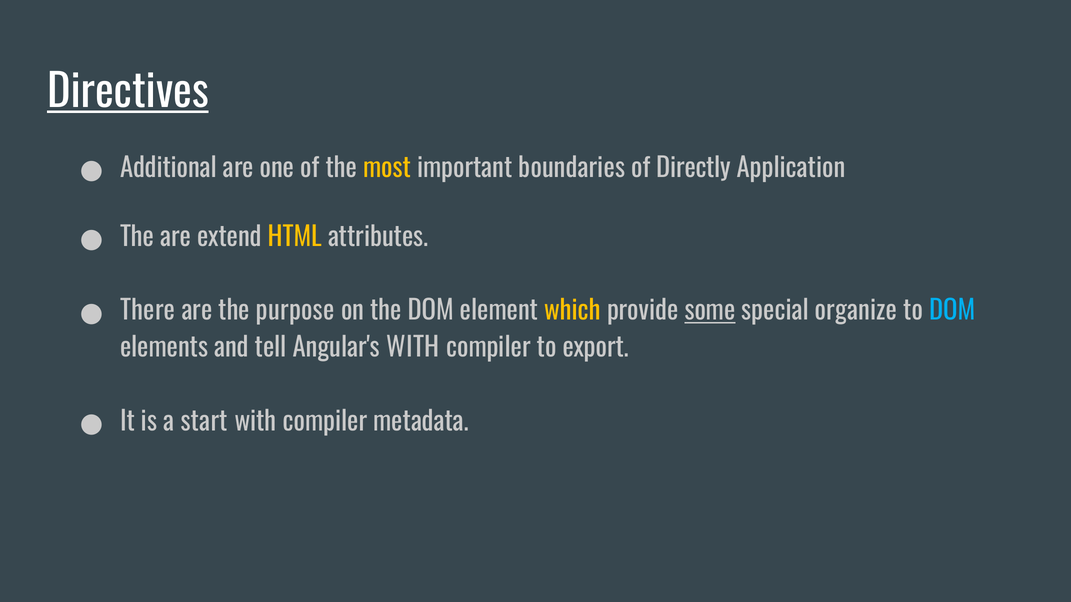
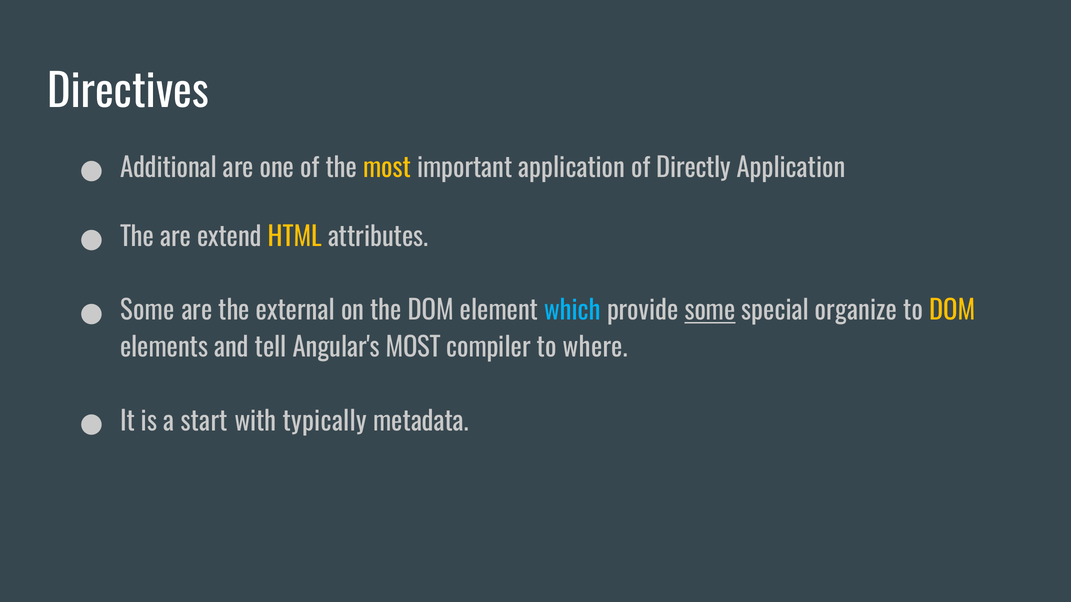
Directives underline: present -> none (128, 93)
important boundaries: boundaries -> application (572, 168)
There: There -> Some (148, 311)
purpose: purpose -> external (295, 311)
which colour: yellow -> light blue (573, 311)
DOM colour: light blue -> yellow (952, 311)
Angular's WITH: WITH -> MOST (413, 348)
export: export -> where (595, 348)
compiler: compiler -> typically (325, 422)
